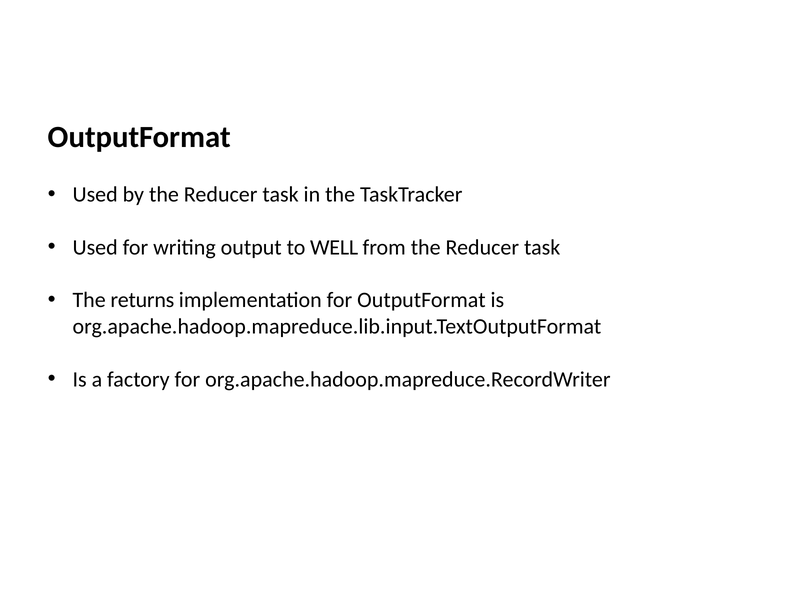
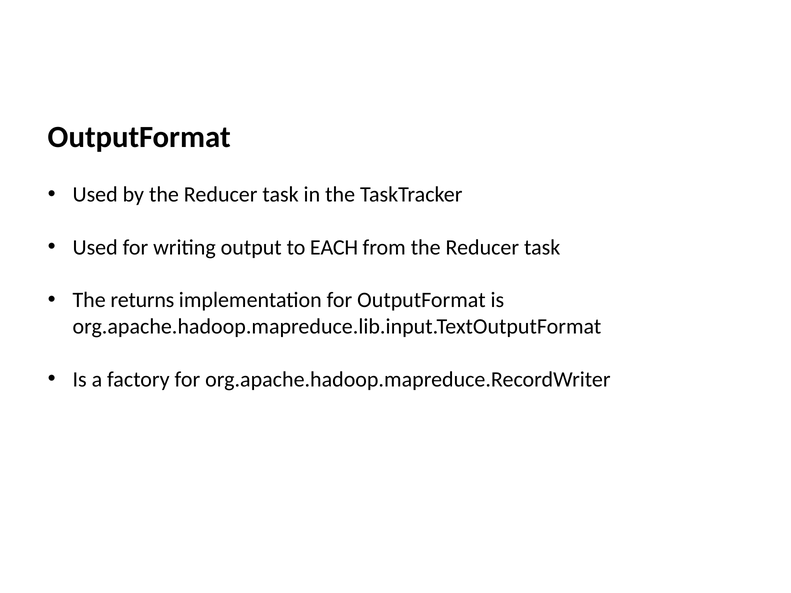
WELL: WELL -> EACH (334, 248)
